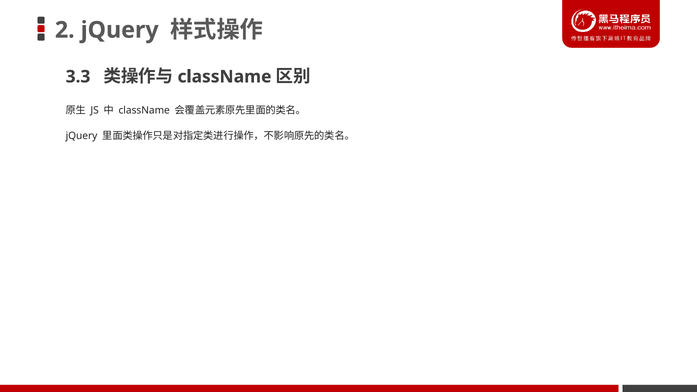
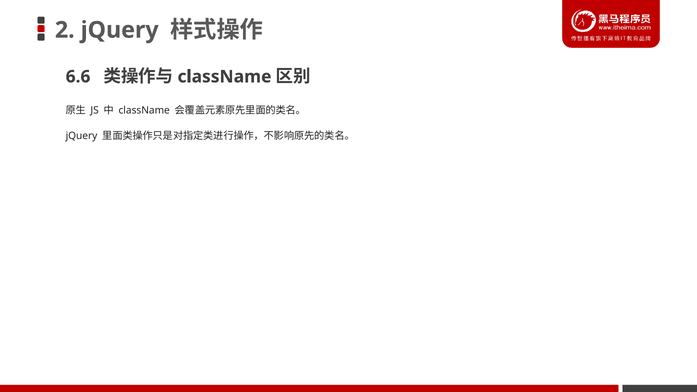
3.3: 3.3 -> 6.6 (78, 77)
